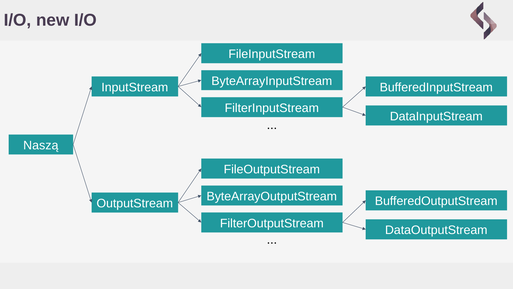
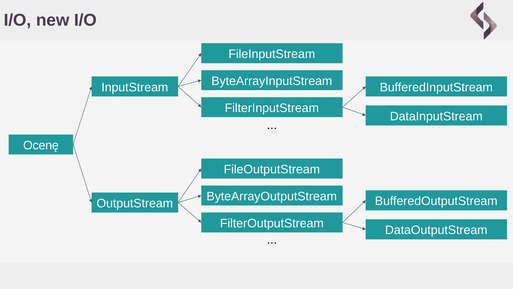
Naszą: Naszą -> Ocenę (41, 145)
